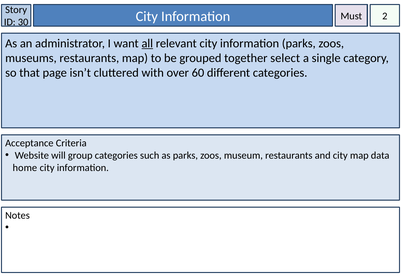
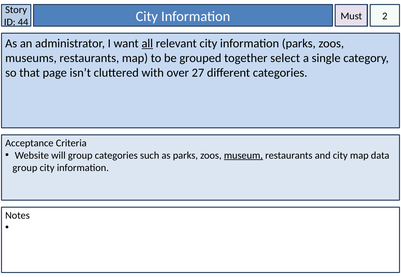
30: 30 -> 44 (23, 22)
60: 60 -> 27 (198, 73)
museum underline: none -> present (243, 156)
home: home -> group (25, 168)
